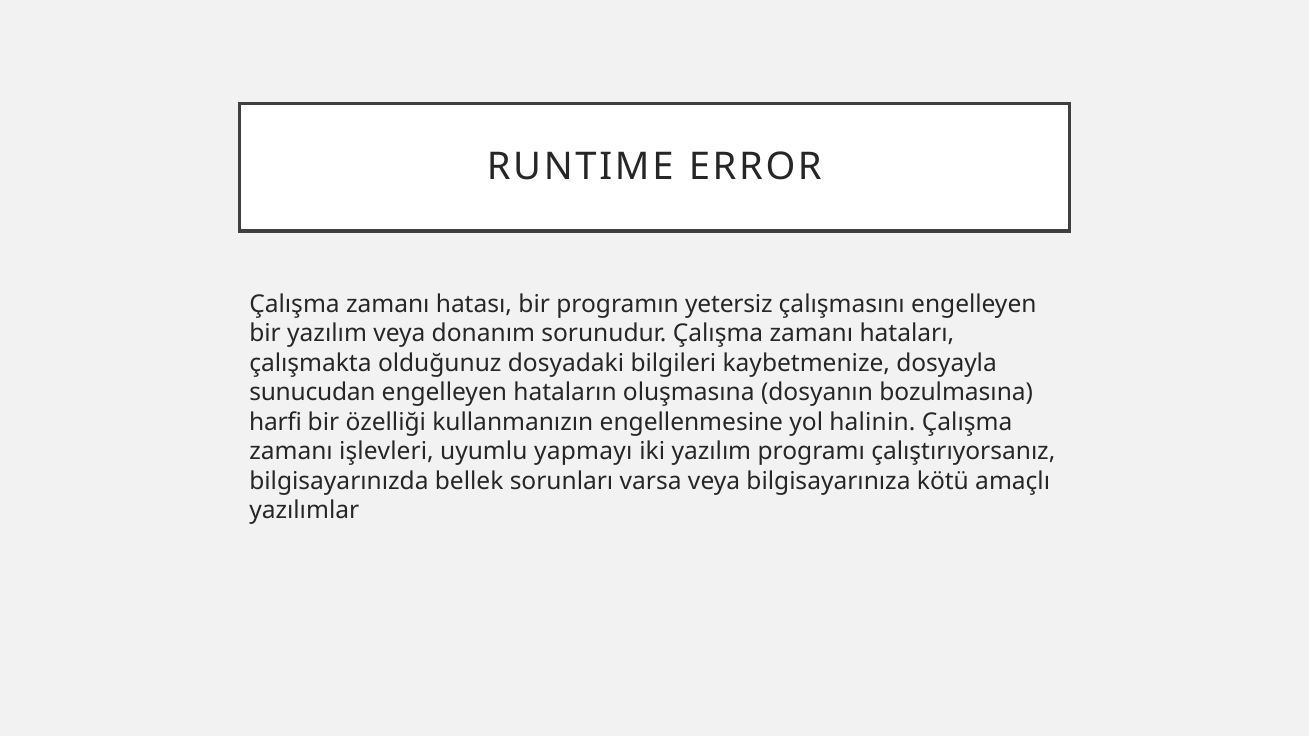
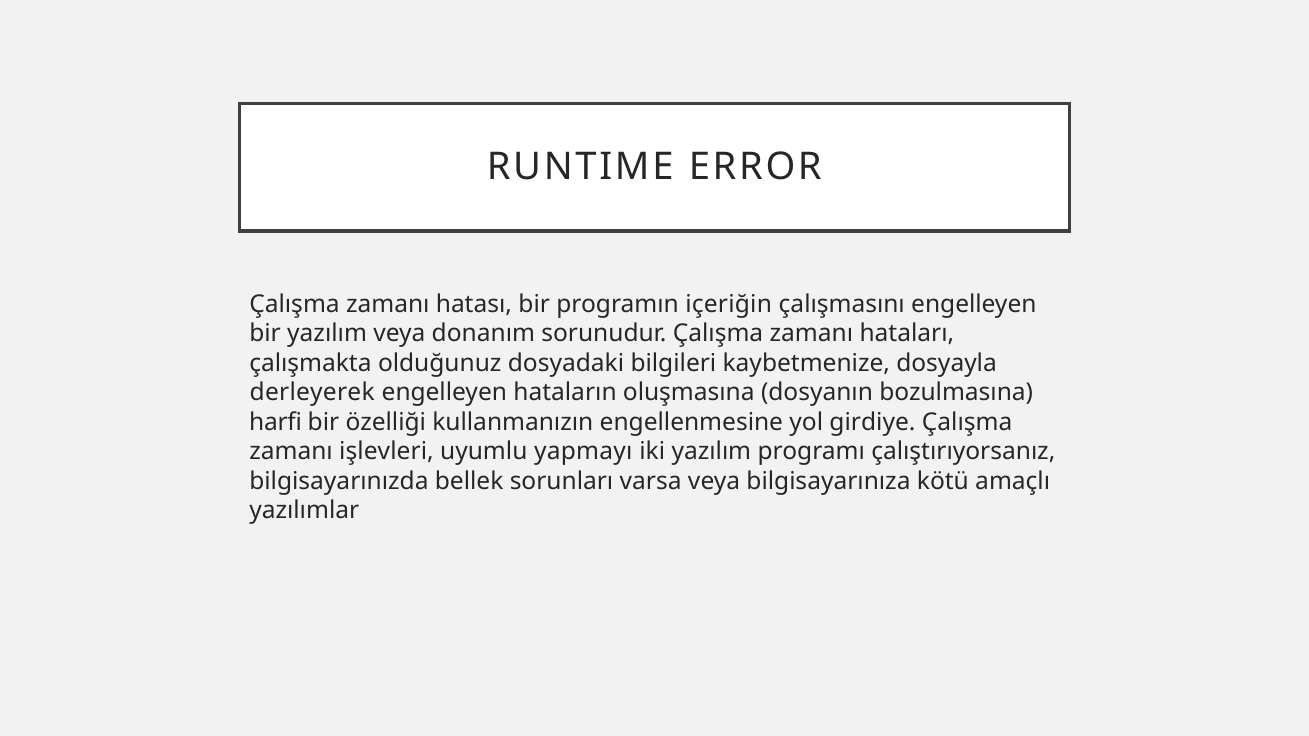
yetersiz: yetersiz -> içeriğin (729, 305)
sunucudan: sunucudan -> derleyerek (312, 393)
halinin: halinin -> girdiye (872, 422)
